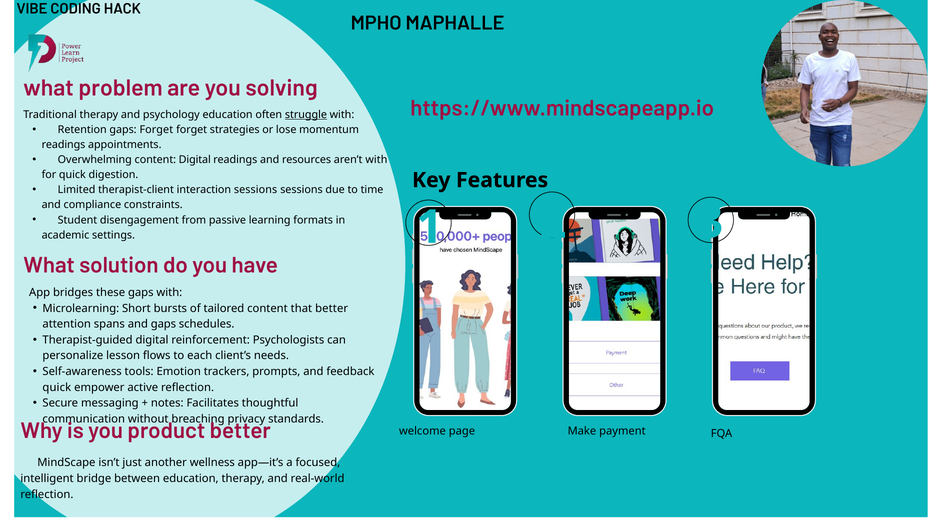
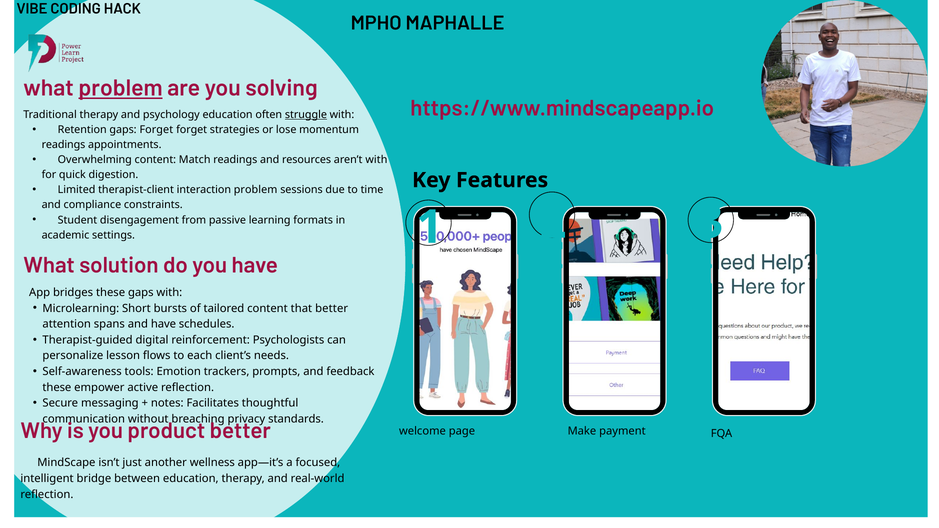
problem underline: none -> present (121, 88)
content Digital: Digital -> Match (195, 160)
interaction sessions: sessions -> problem (256, 190)
and gaps: gaps -> have (163, 324)
quick: quick -> these (57, 387)
